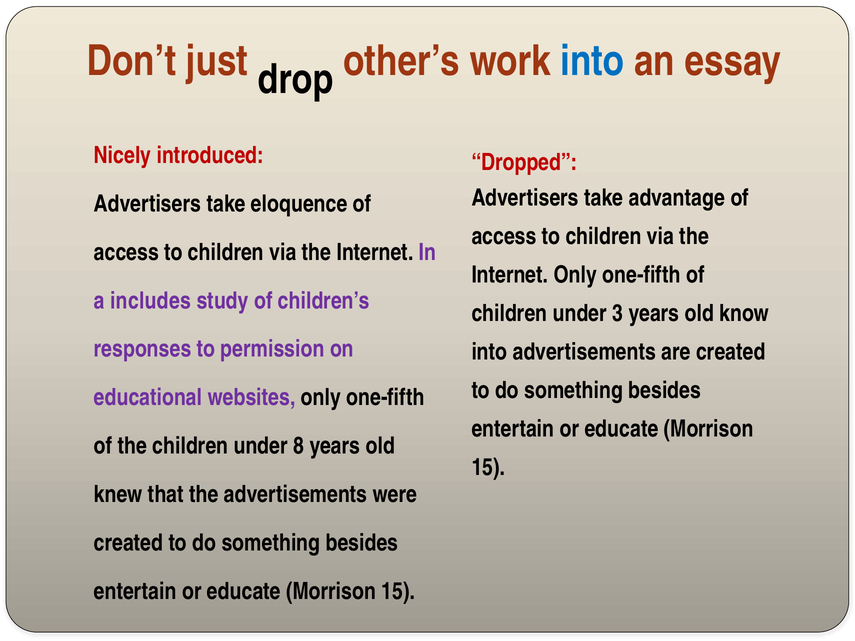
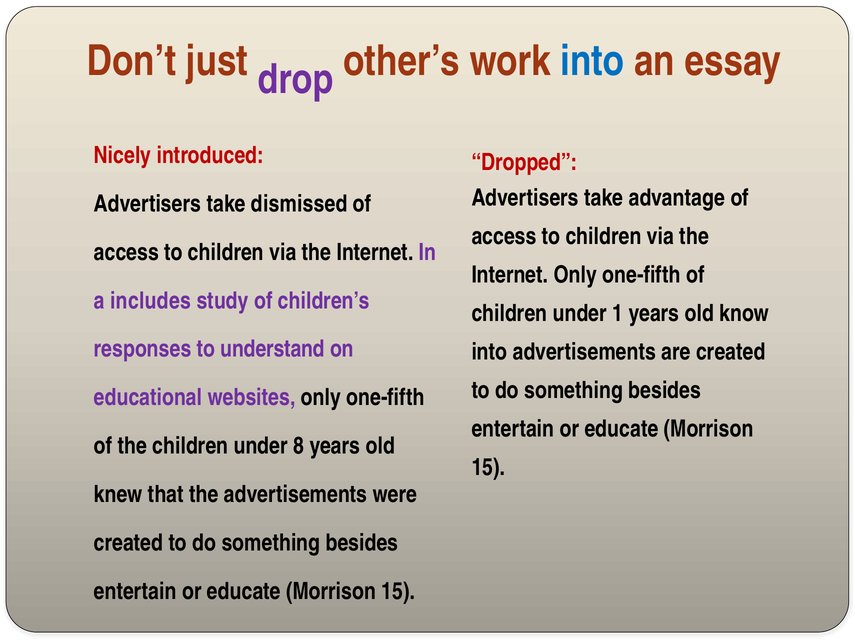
drop colour: black -> purple (296, 80)
eloquence: eloquence -> dismissed (299, 204)
3: 3 -> 1 (618, 314)
permission: permission -> understand (273, 349)
